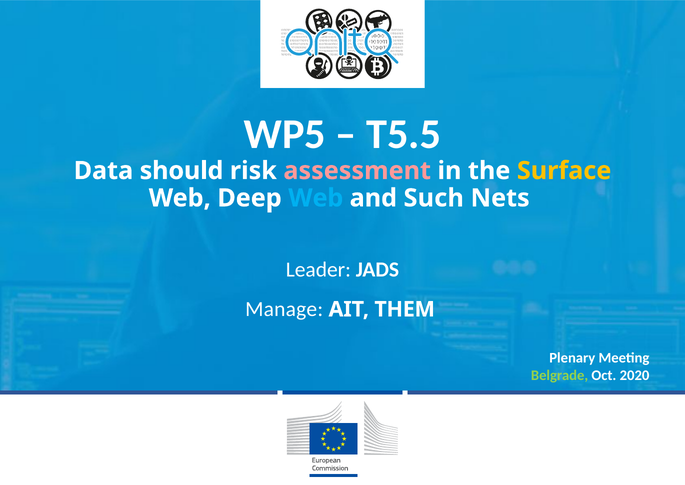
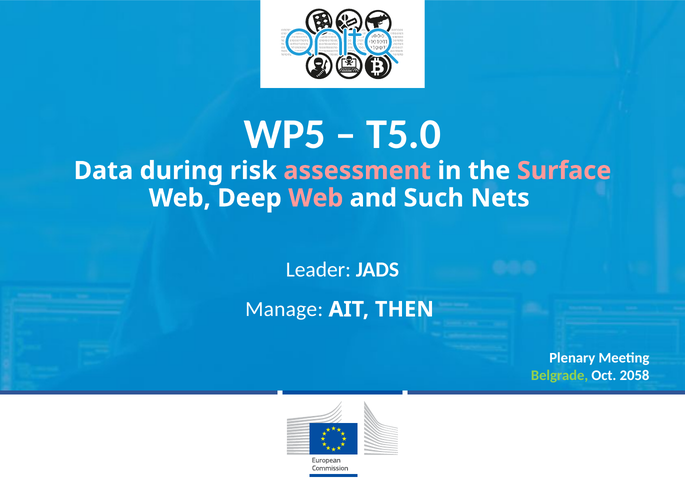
T5.5: T5.5 -> T5.0 (404, 134)
should: should -> during (181, 171)
Surface colour: yellow -> pink (564, 171)
Web colour: light blue -> pink (316, 198)
THEM: THEM -> THEN (404, 309)
2020: 2020 -> 2058 (635, 375)
